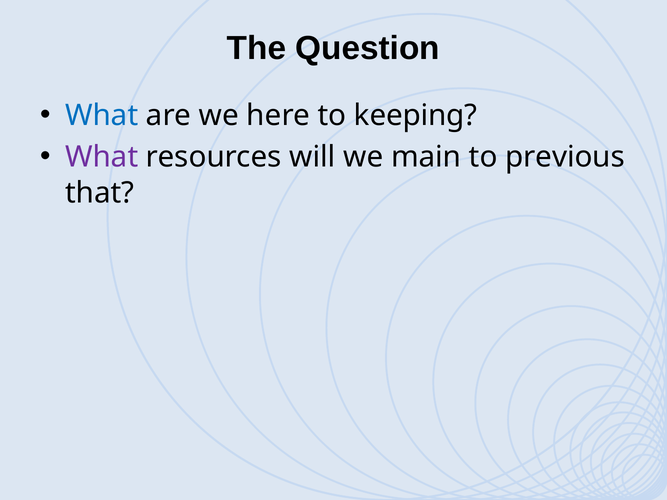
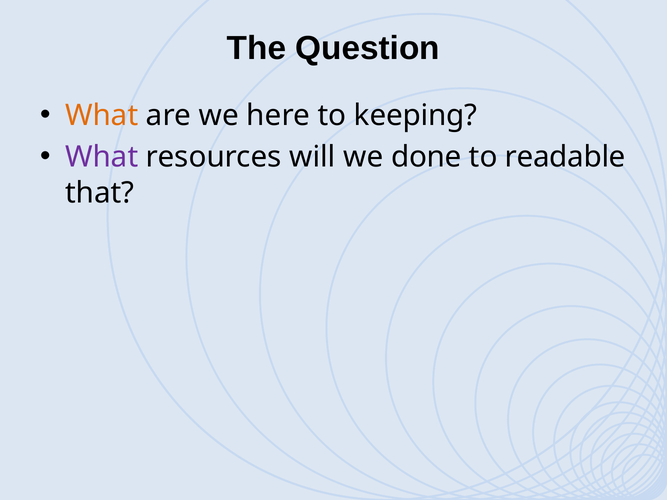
What colour: blue -> orange (102, 116)
main: main -> done (426, 157)
previous: previous -> readable (565, 157)
